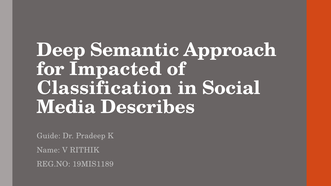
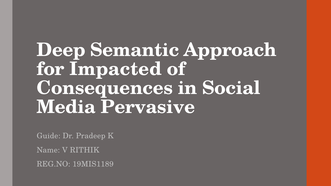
Classification: Classification -> Consequences (105, 88)
Describes: Describes -> Pervasive (148, 107)
